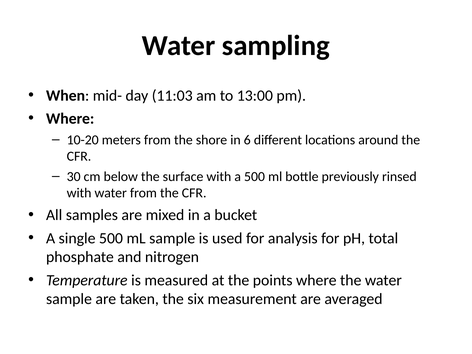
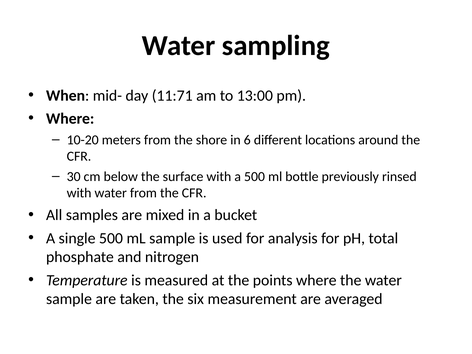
11:03: 11:03 -> 11:71 (172, 96)
